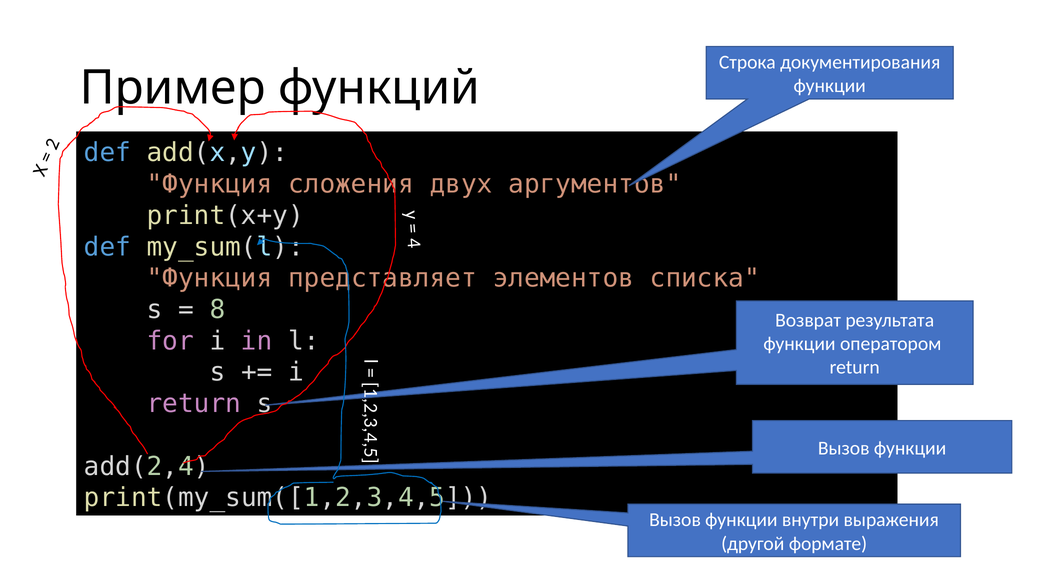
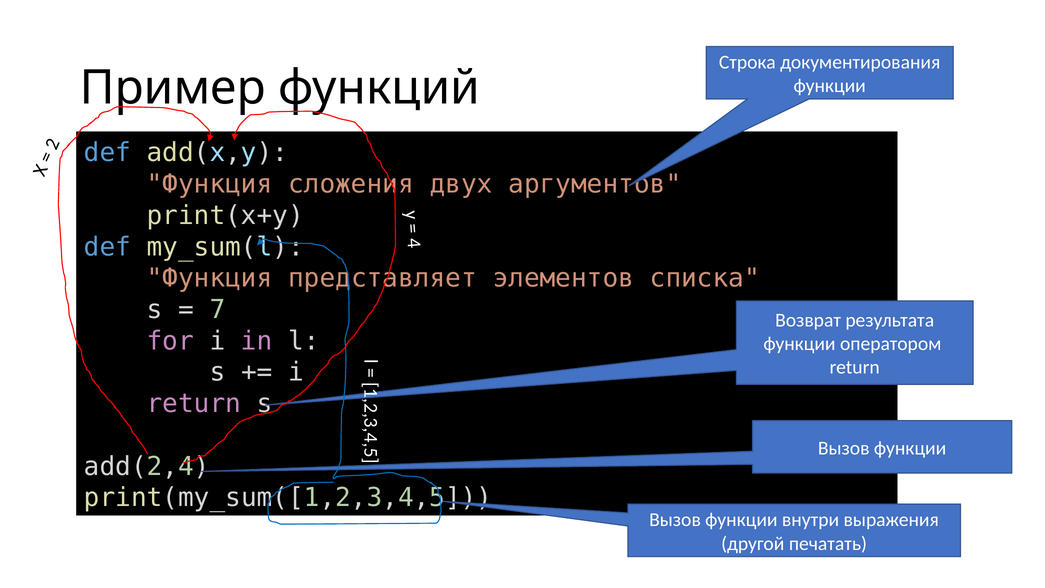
8: 8 -> 7 (217, 310)
формате: формате -> печатать (828, 543)
